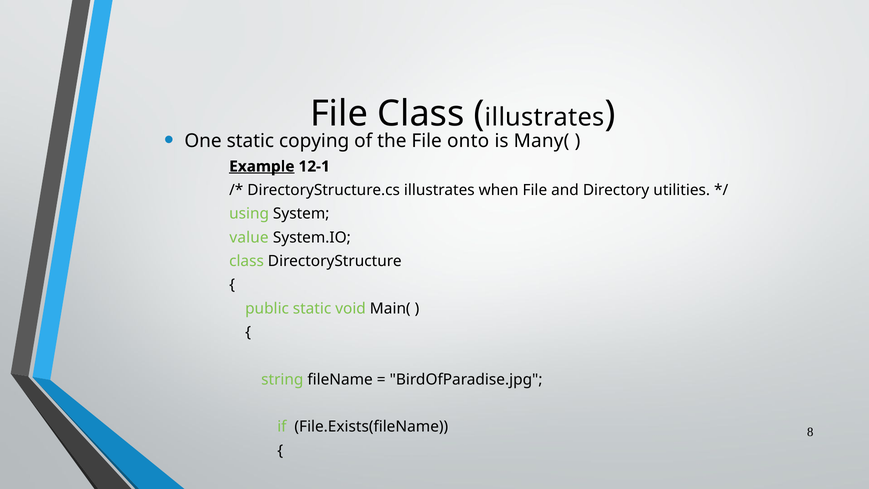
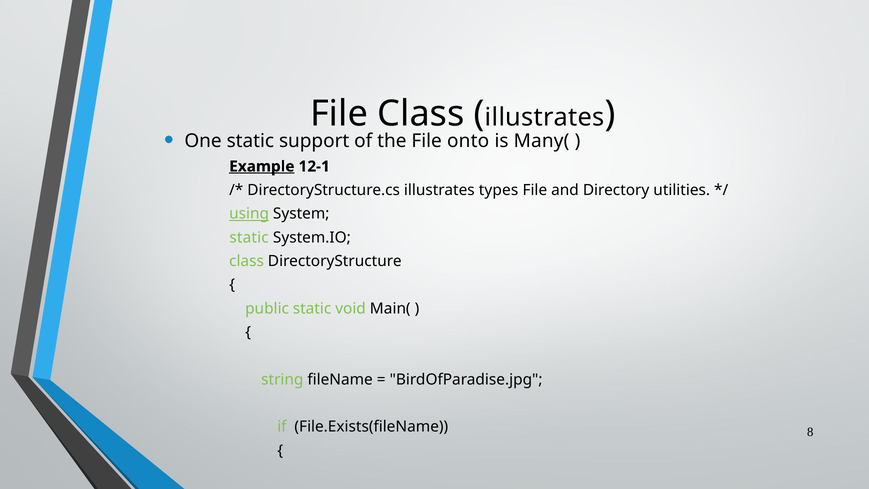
copying: copying -> support (314, 141)
when: when -> types (499, 190)
using underline: none -> present (249, 214)
value: value -> static (249, 237)
